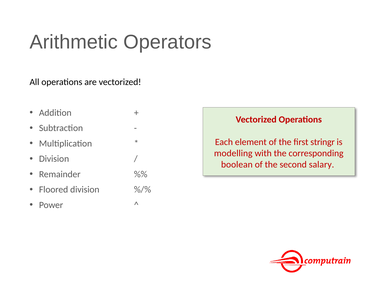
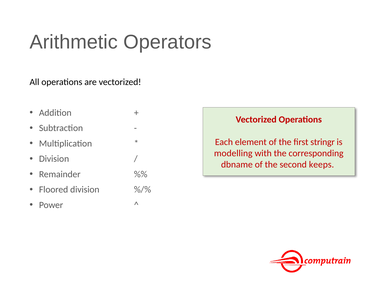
boolean: boolean -> dbname (237, 165)
salary: salary -> keeps (322, 165)
